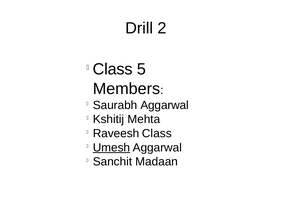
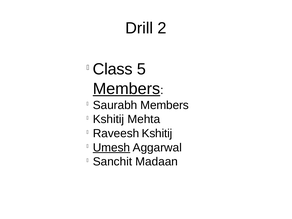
Members underline: none -> present (127, 89)
Saurabh Aggarwal: Aggarwal -> Members (165, 105)
Raveesh Class: Class -> Kshitij (157, 133)
